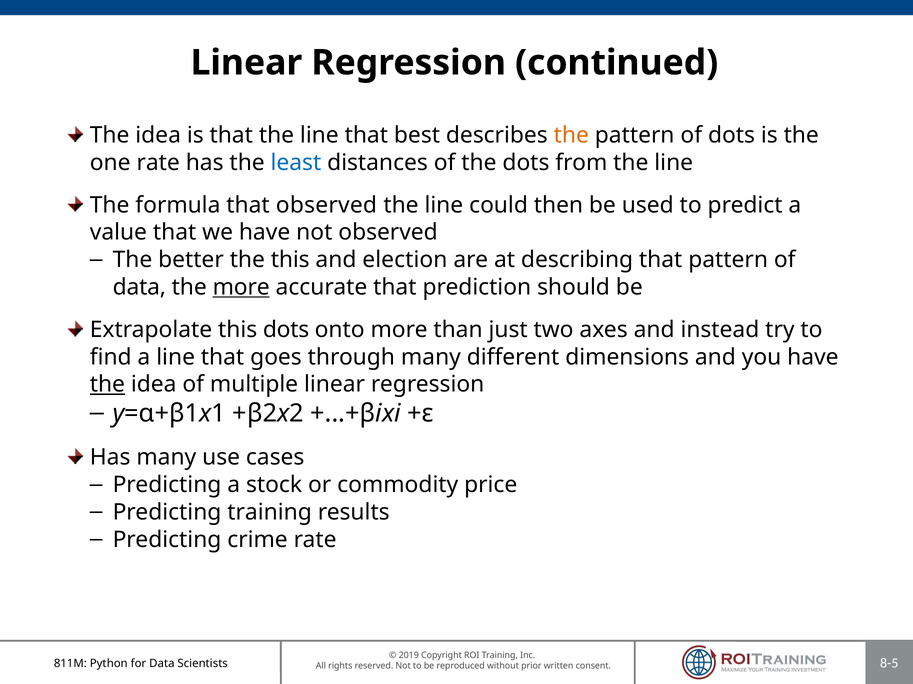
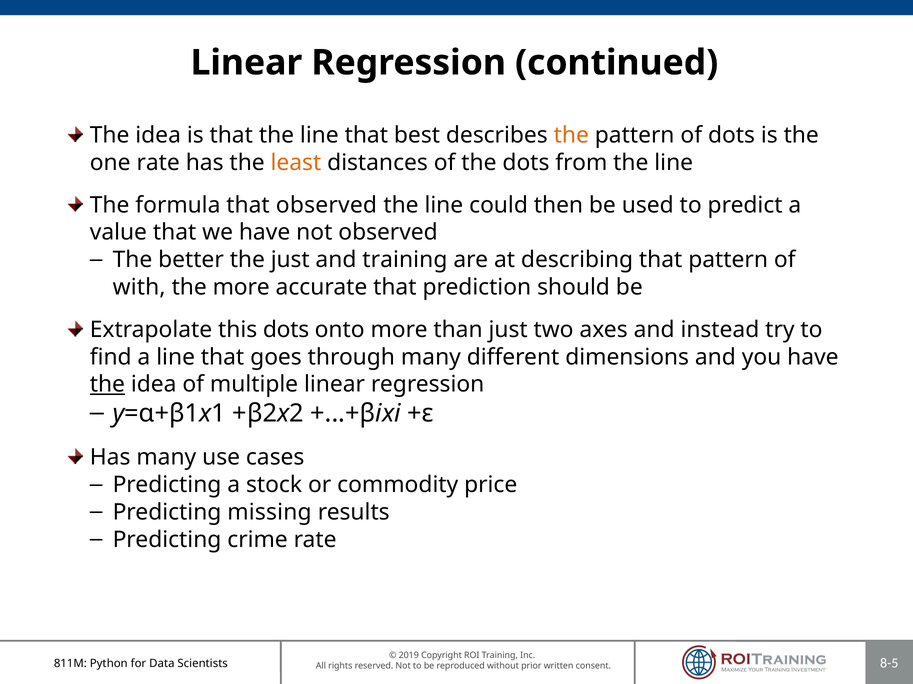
least colour: blue -> orange (296, 163)
the this: this -> just (290, 260)
and election: election -> training (405, 260)
data: data -> with (139, 288)
more underline: present -> none (241, 288)
Predicting training: training -> missing (269, 513)
